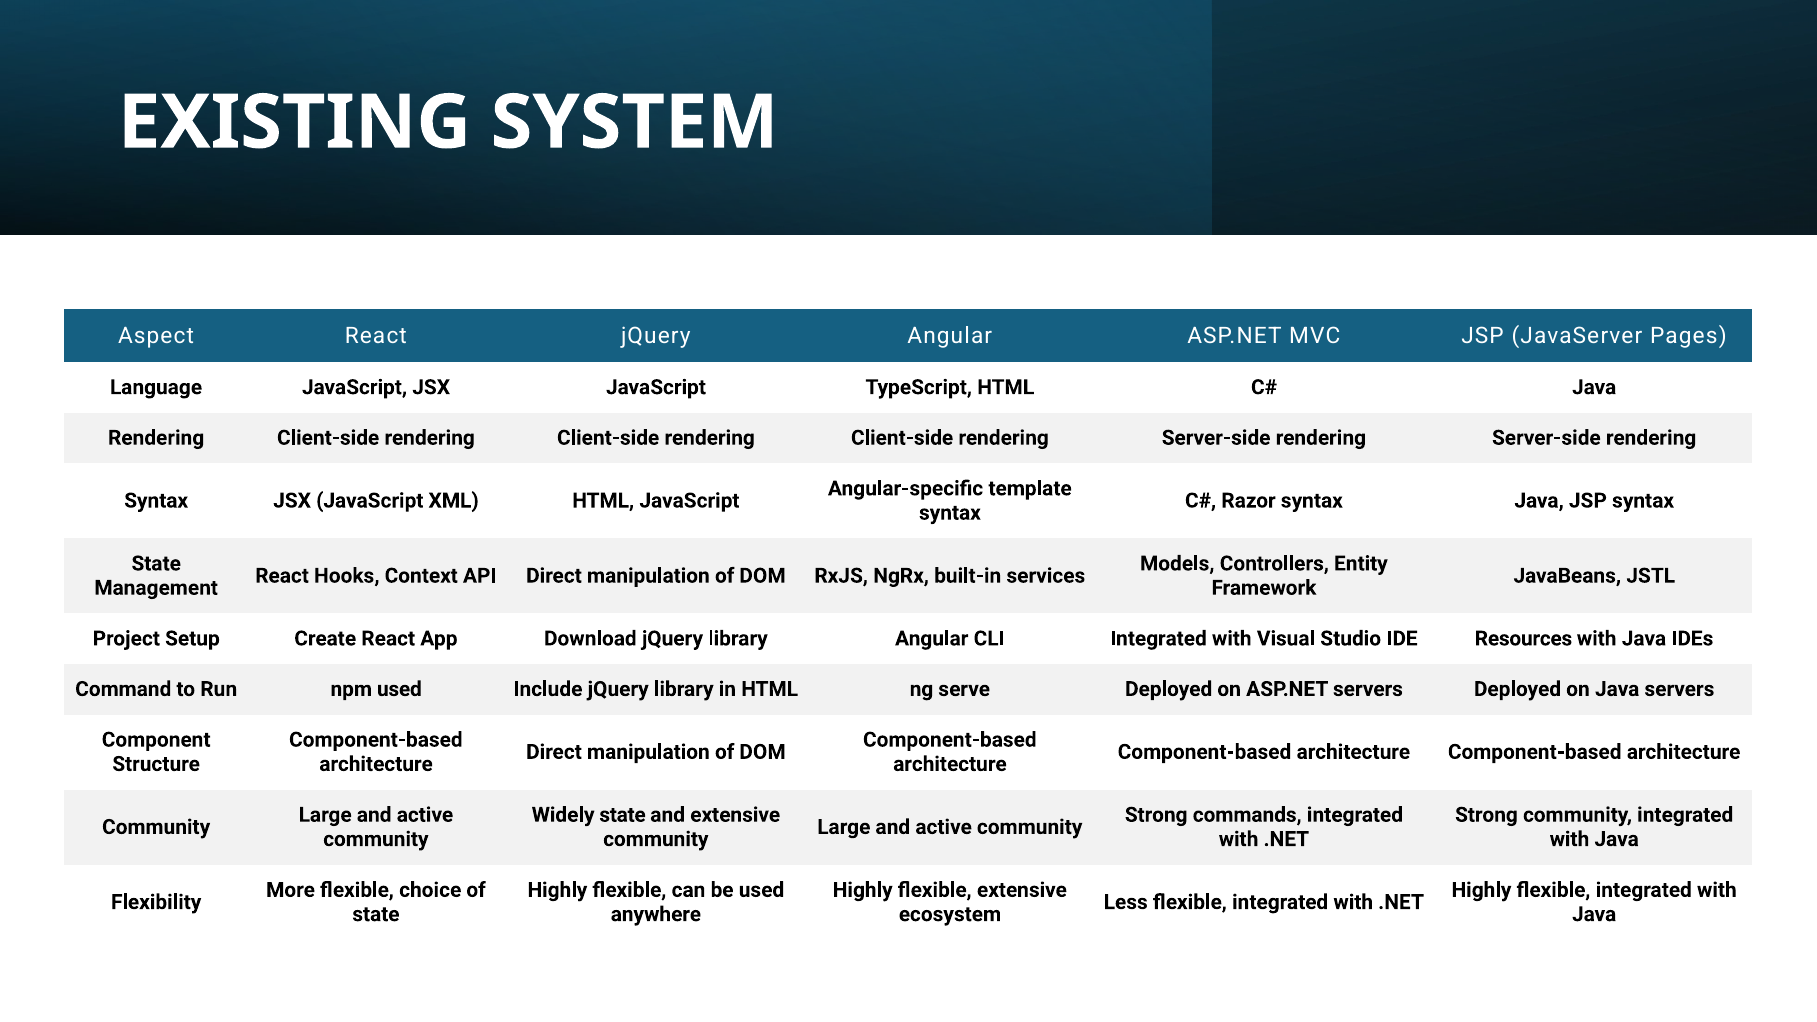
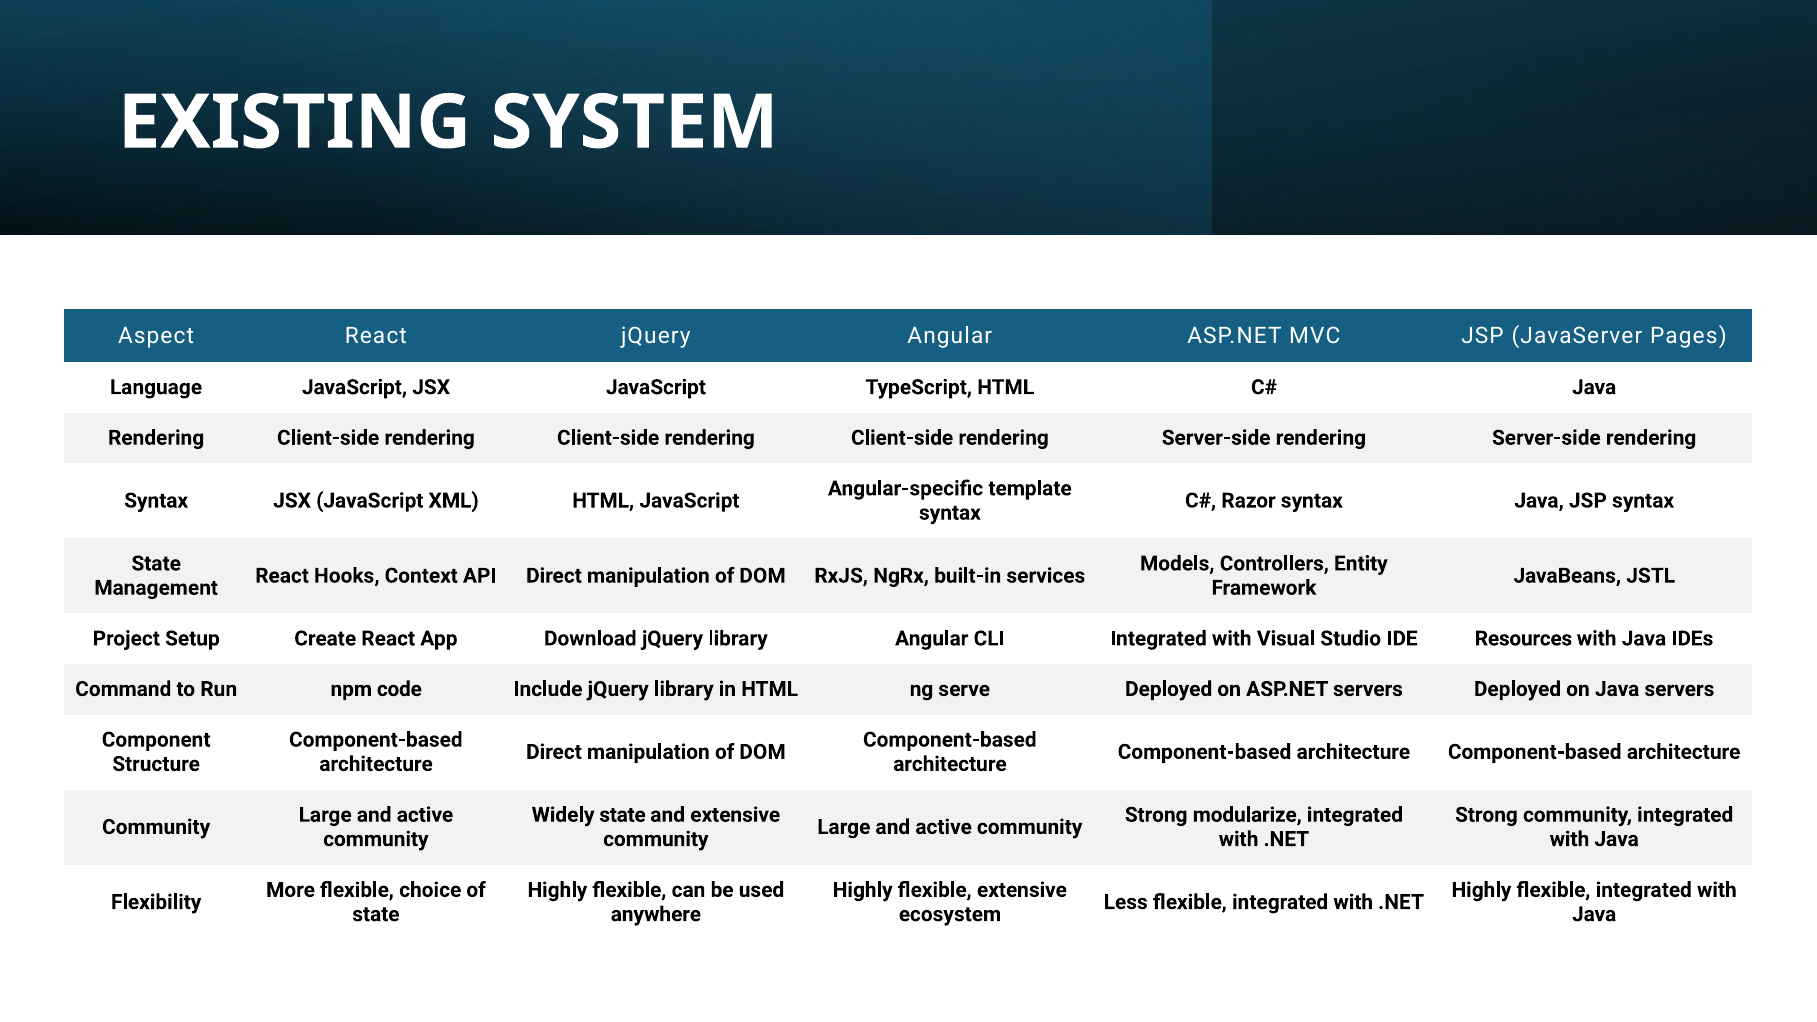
npm used: used -> code (399, 689)
commands: commands -> modularize (1247, 815)
